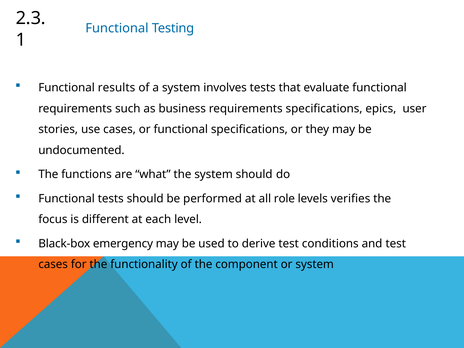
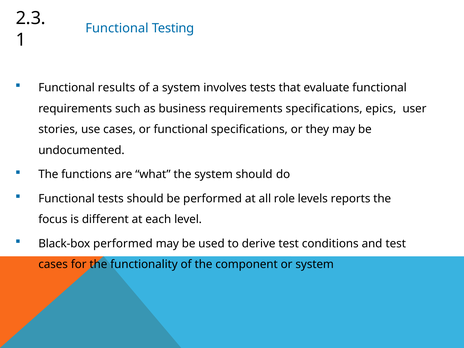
verifies: verifies -> reports (351, 199)
Black-box emergency: emergency -> performed (123, 244)
